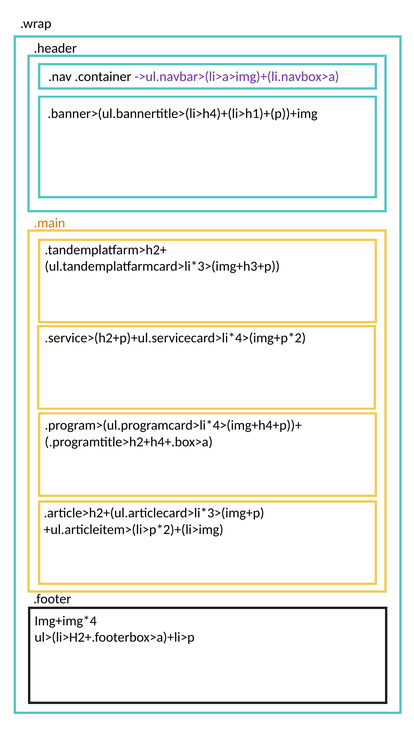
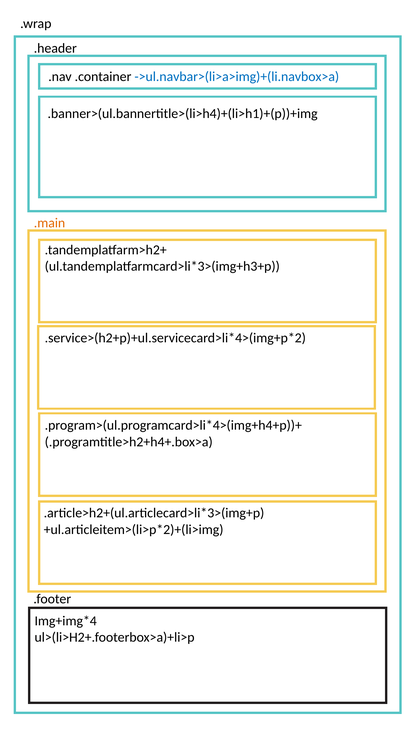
->ul.navbar>(li>a>img)+(li.navbox>a colour: purple -> blue (237, 77)
